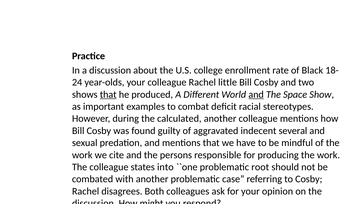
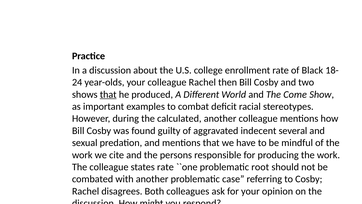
little: little -> then (228, 82)
and underline: present -> none (256, 94)
Space: Space -> Come (295, 94)
states into: into -> rate (165, 167)
